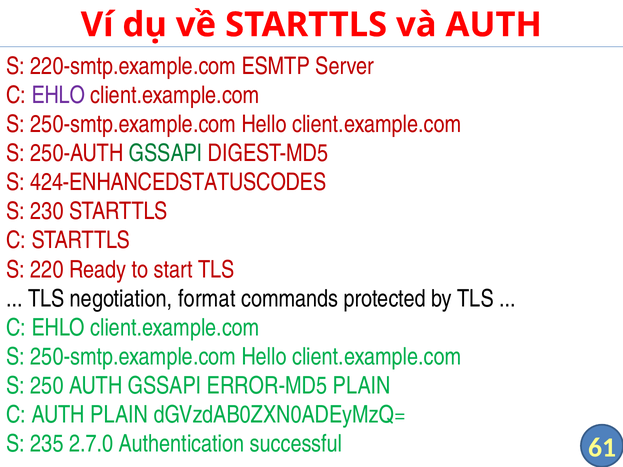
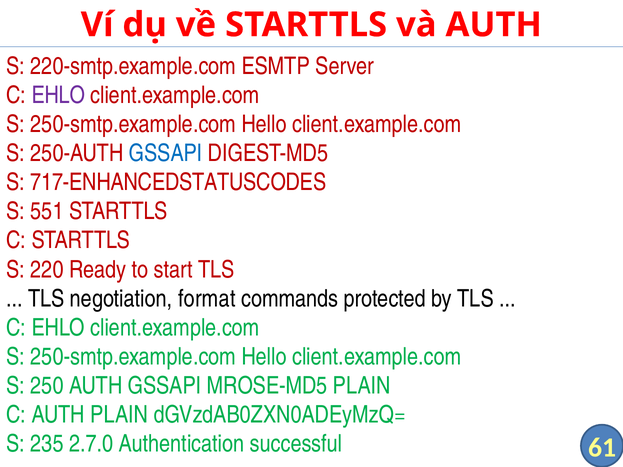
GSSAPI colour: green -> blue (166, 153)
424-ENHANCEDSTATUSCODES: 424-ENHANCEDSTATUSCODES -> 717-ENHANCEDSTATUSCODES (178, 182)
230: 230 -> 551 (47, 212)
ERROR-MD5: ERROR-MD5 -> MROSE-MD5 (267, 386)
